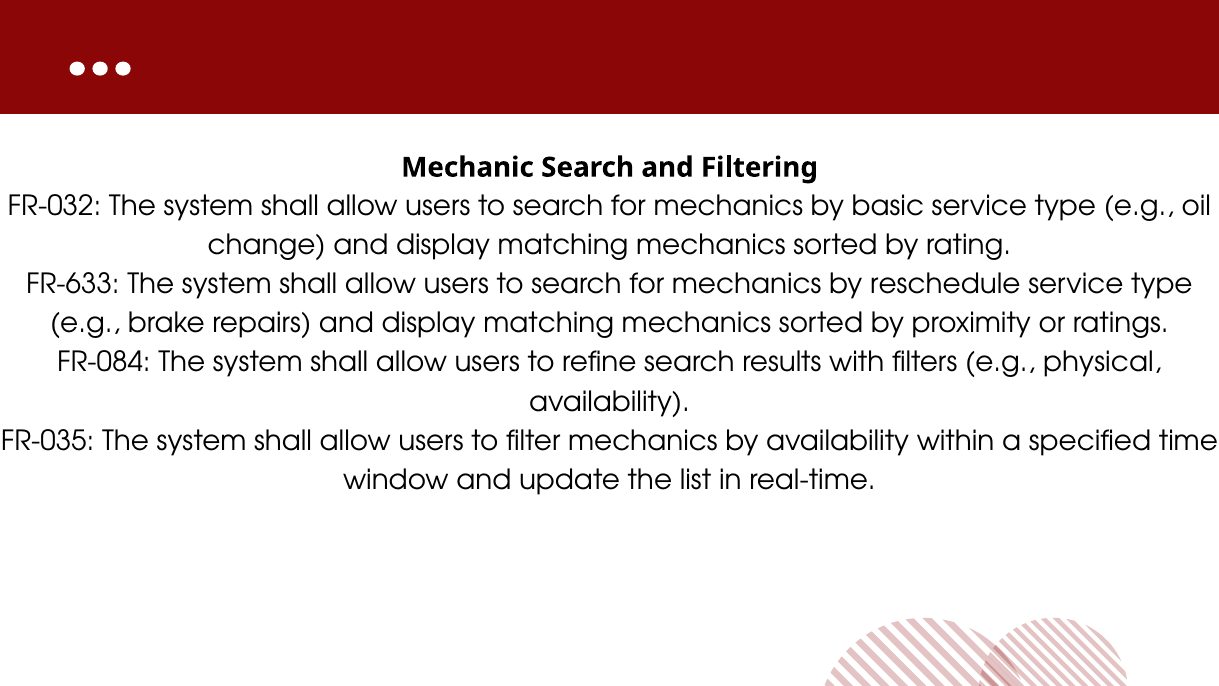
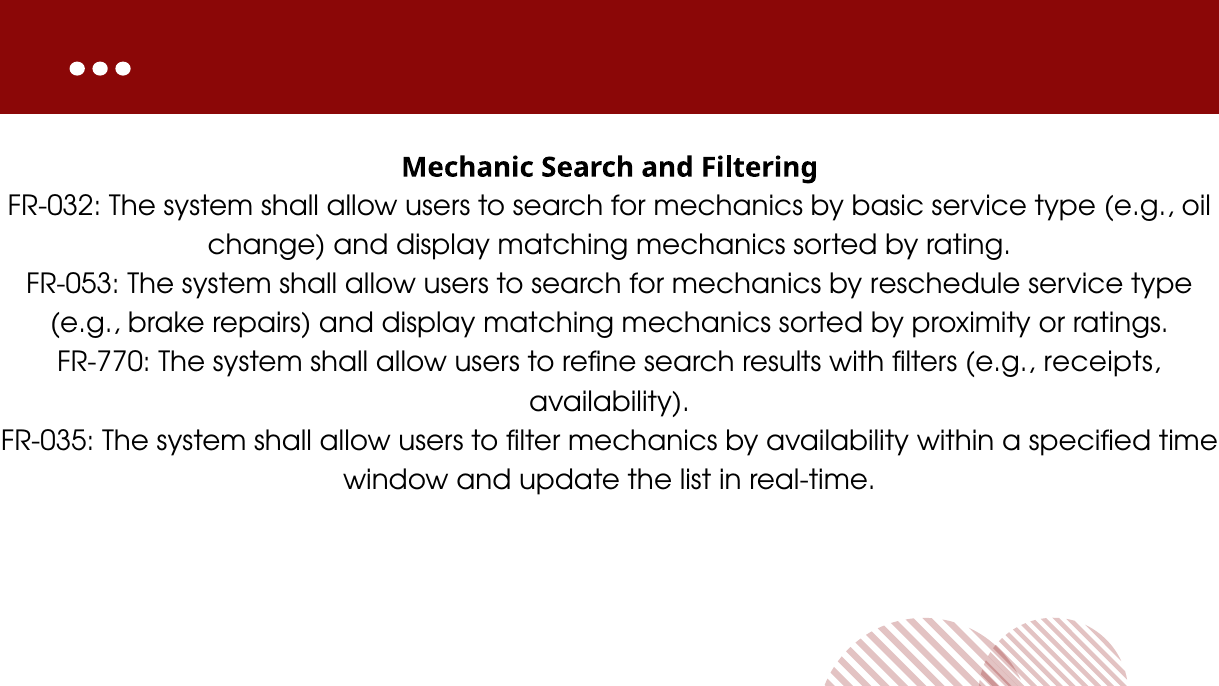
FR-633: FR-633 -> FR-053 (73, 285)
FR-084: FR-084 -> FR-770 (104, 363)
physical: physical -> receipts (1102, 363)
